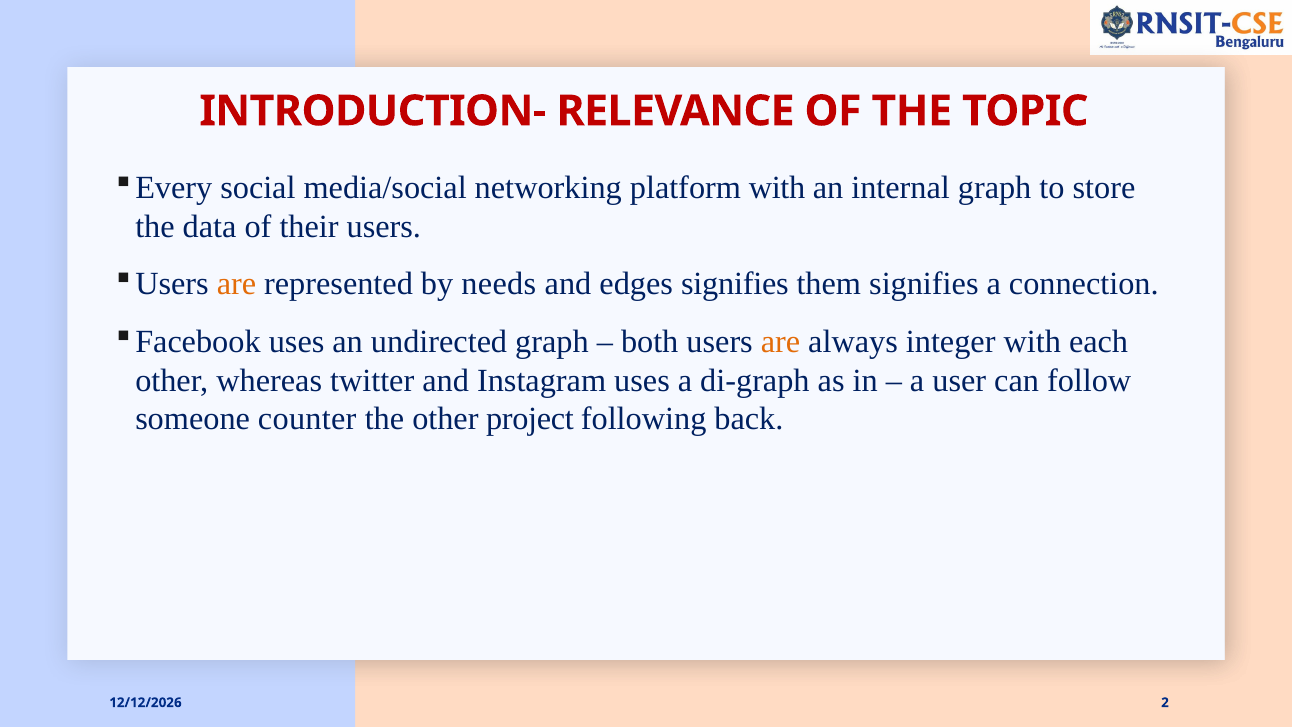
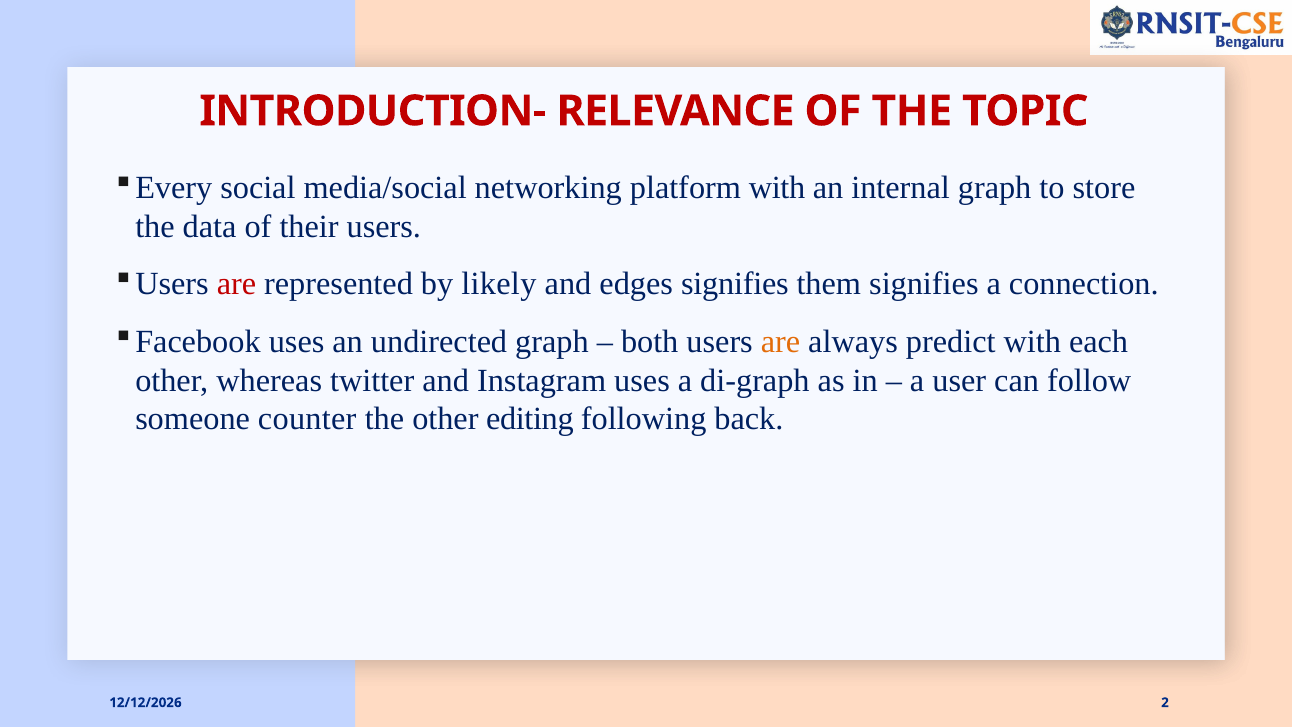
are colour: orange -> red (236, 284)
needs: needs -> likely (499, 284)
integer: integer -> predict (951, 342)
project: project -> editing (530, 419)
